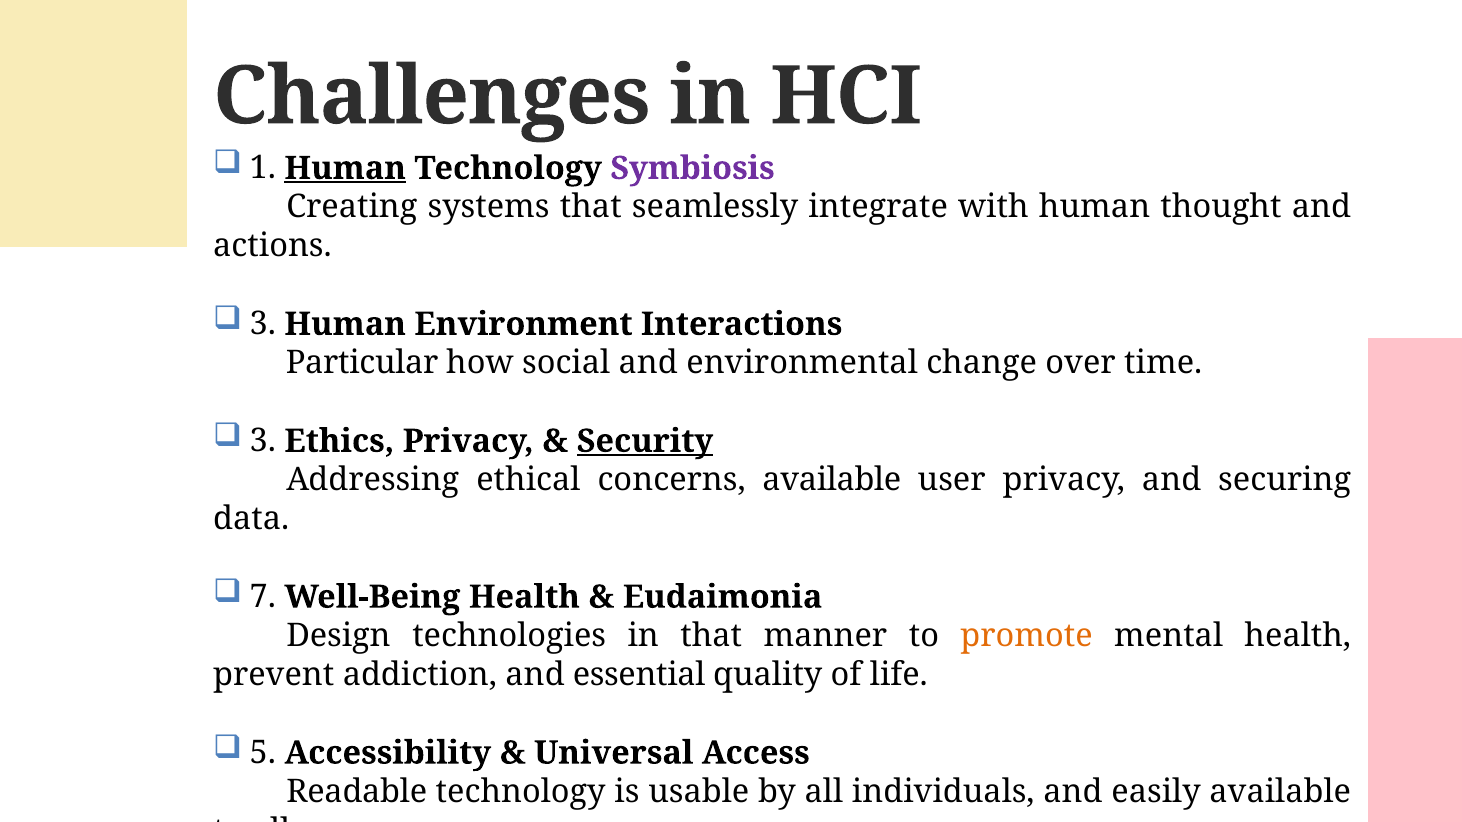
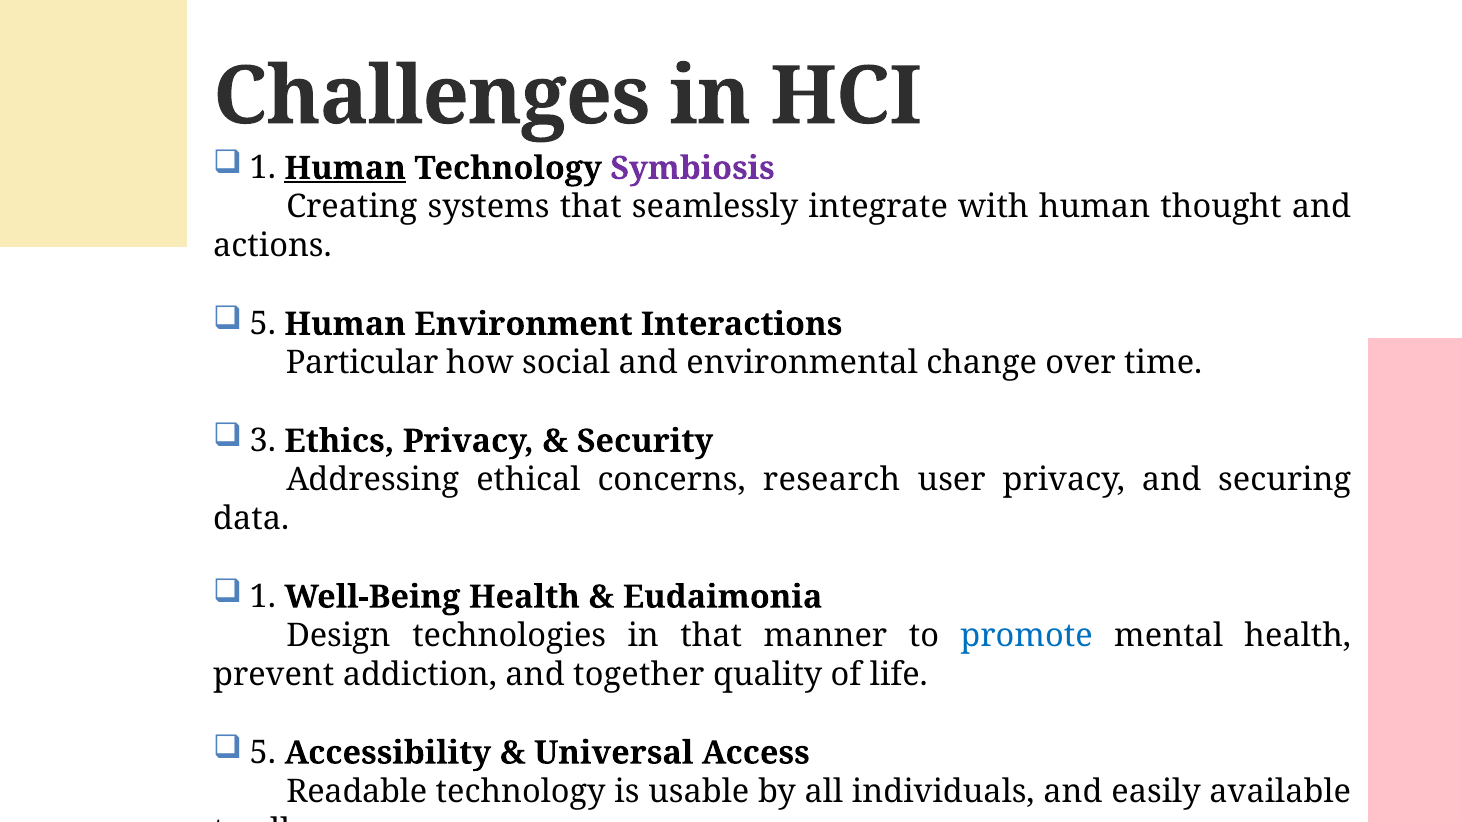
3: 3 -> 5 (263, 324)
Security underline: present -> none (645, 441)
concerns available: available -> research (832, 480)
7: 7 -> 1 (263, 597)
promote colour: orange -> blue (1027, 636)
essential: essential -> together (639, 675)
